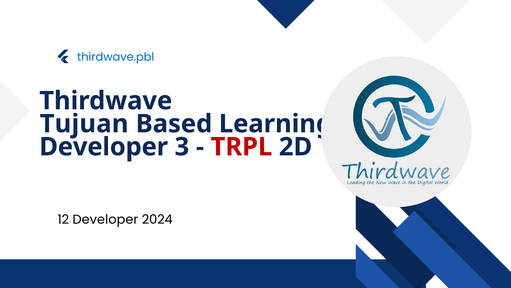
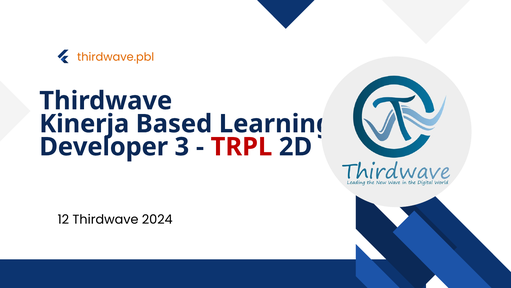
thirdwave.pbl colour: blue -> orange (116, 57)
Tujuan: Tujuan -> Kinerja (84, 124)
12 Developer: Developer -> Thirdwave (105, 219)
